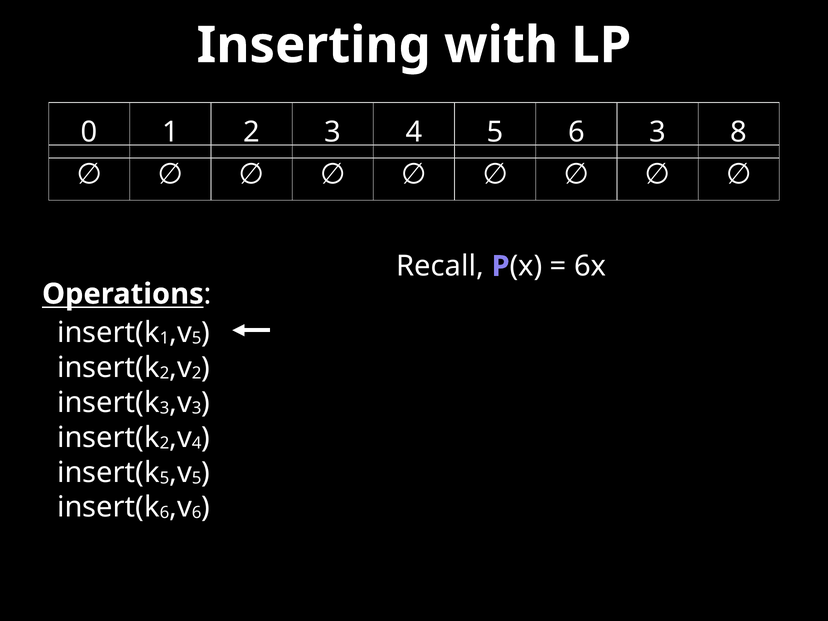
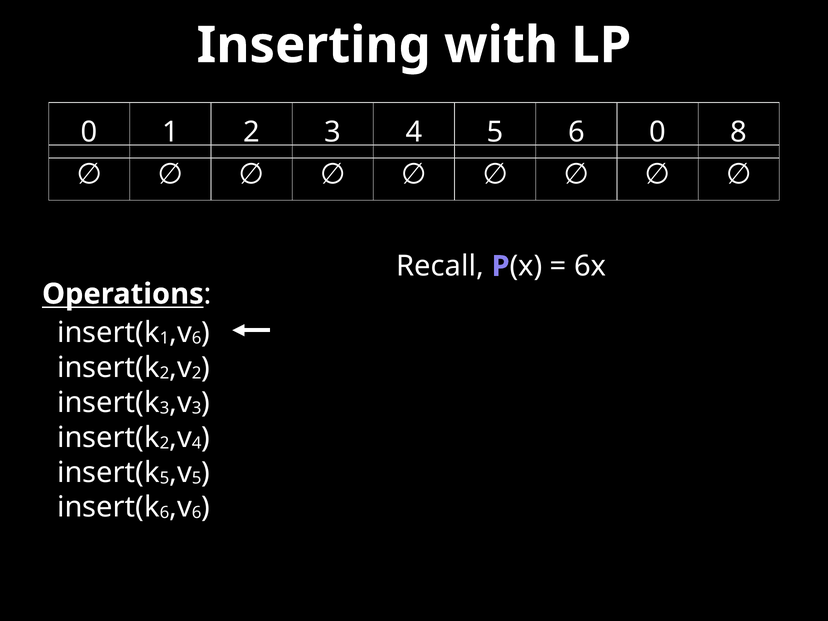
6 3: 3 -> 0 (658, 132)
5: 5 -> 6 (197, 338)
